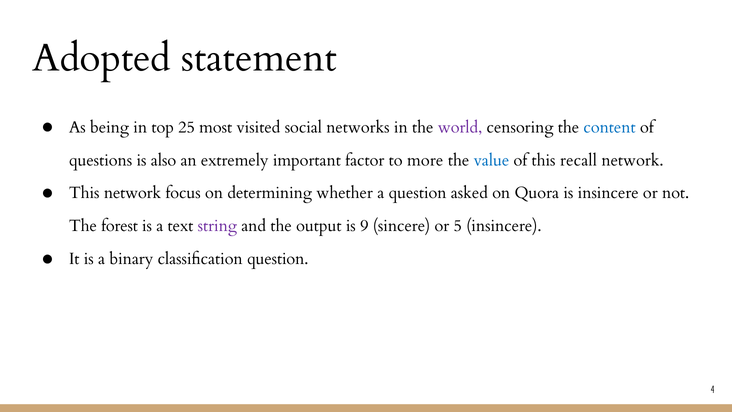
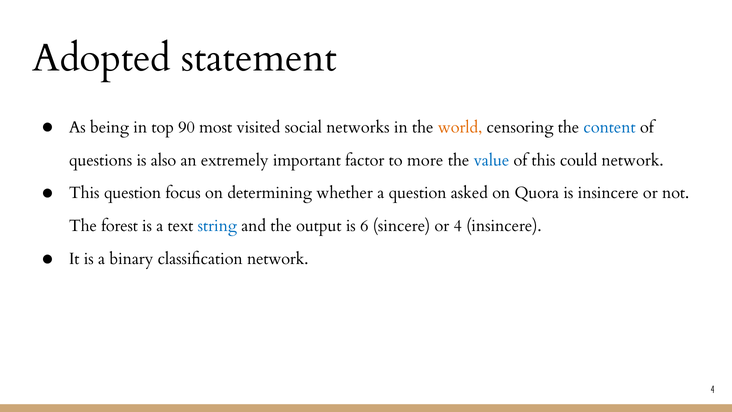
25: 25 -> 90 (187, 127)
world colour: purple -> orange (460, 127)
recall: recall -> could (579, 160)
This network: network -> question (133, 193)
string colour: purple -> blue (217, 226)
9: 9 -> 6 (364, 226)
or 5: 5 -> 4 (458, 226)
classification question: question -> network (278, 259)
